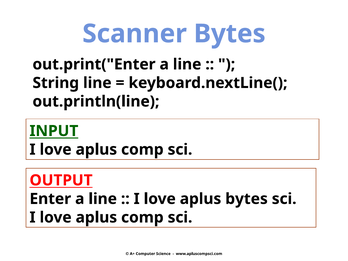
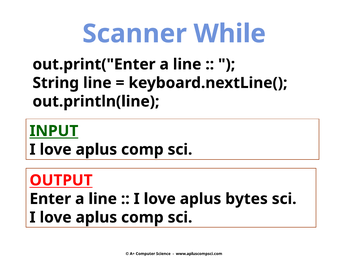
Scanner Bytes: Bytes -> While (230, 34)
